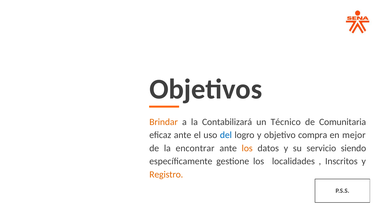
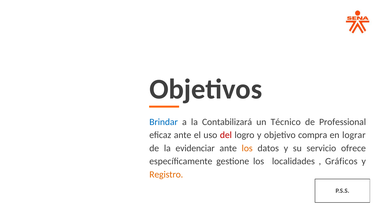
Brindar colour: orange -> blue (164, 122)
Comunitaria: Comunitaria -> Professional (343, 122)
del colour: blue -> red (226, 135)
mejor: mejor -> lograr (354, 135)
encontrar: encontrar -> evidenciar (195, 148)
siendo: siendo -> ofrece (353, 148)
Inscritos: Inscritos -> Gráficos (341, 162)
